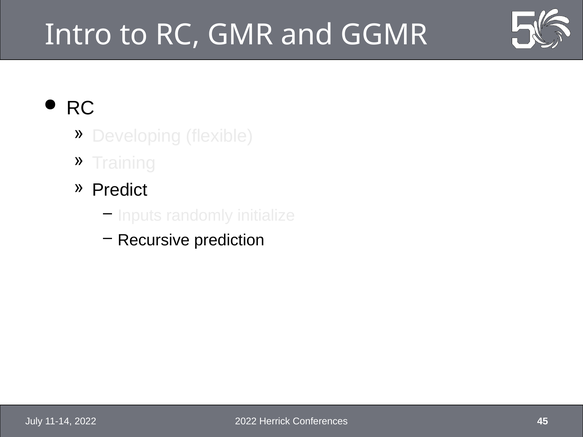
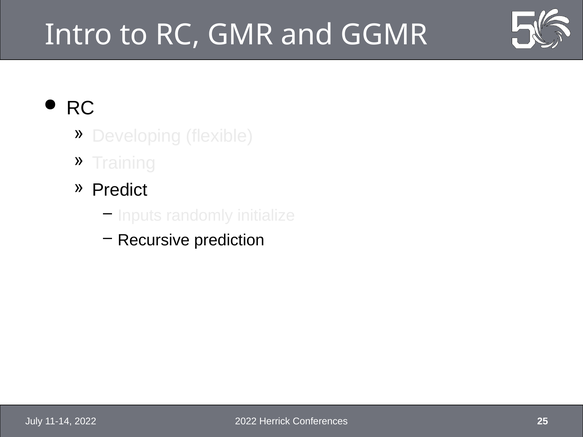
45: 45 -> 25 (543, 421)
